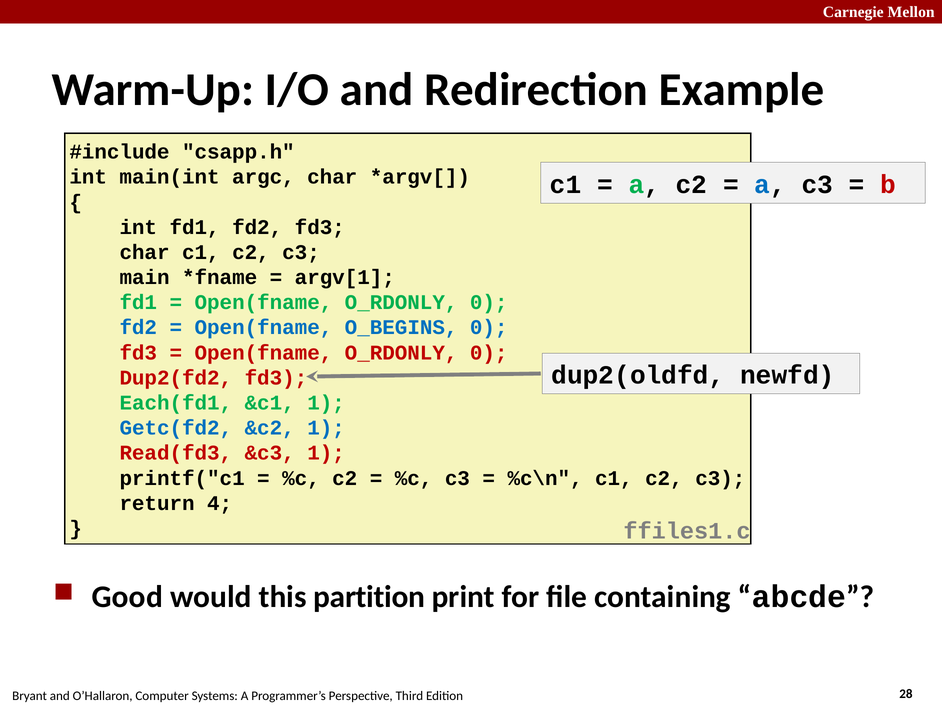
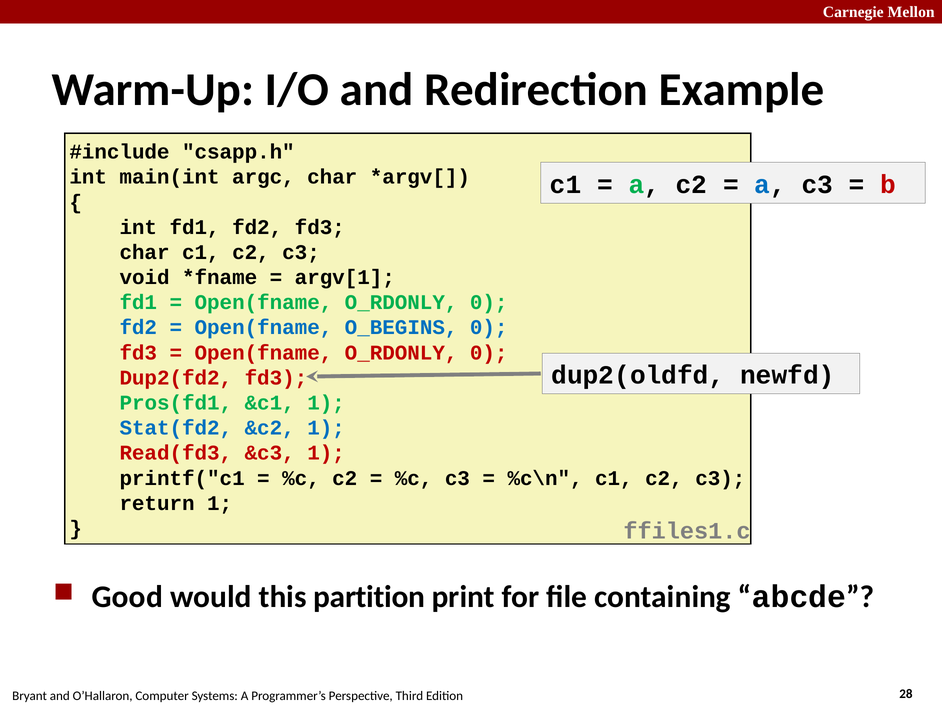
main: main -> void (145, 278)
Each(fd1: Each(fd1 -> Pros(fd1 (176, 403)
Getc(fd2: Getc(fd2 -> Stat(fd2 (176, 428)
return 4: 4 -> 1 (220, 504)
